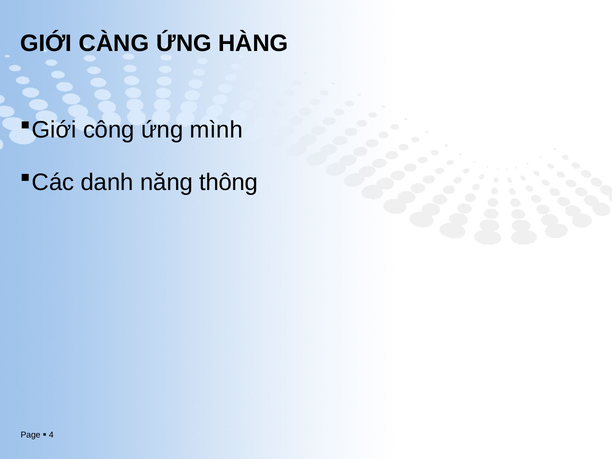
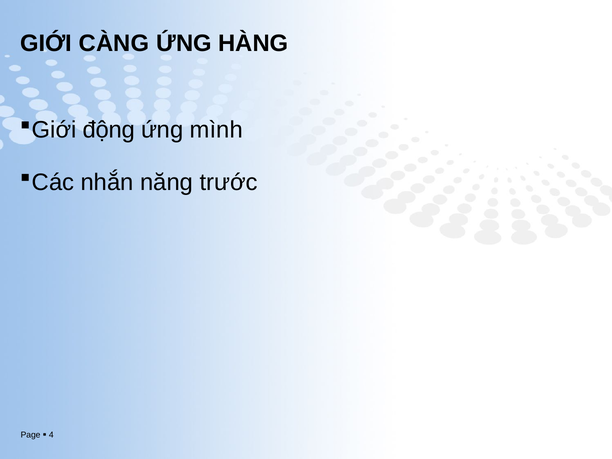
công: công -> động (109, 130)
danh: danh -> nhắn (107, 182)
thông: thông -> trước (229, 182)
